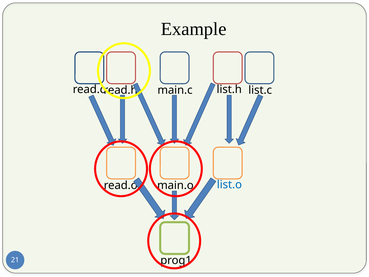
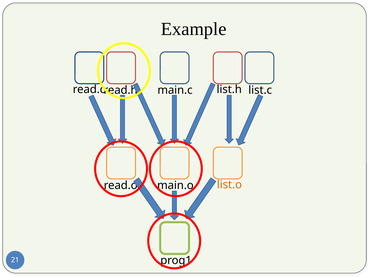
list.o colour: blue -> orange (229, 185)
